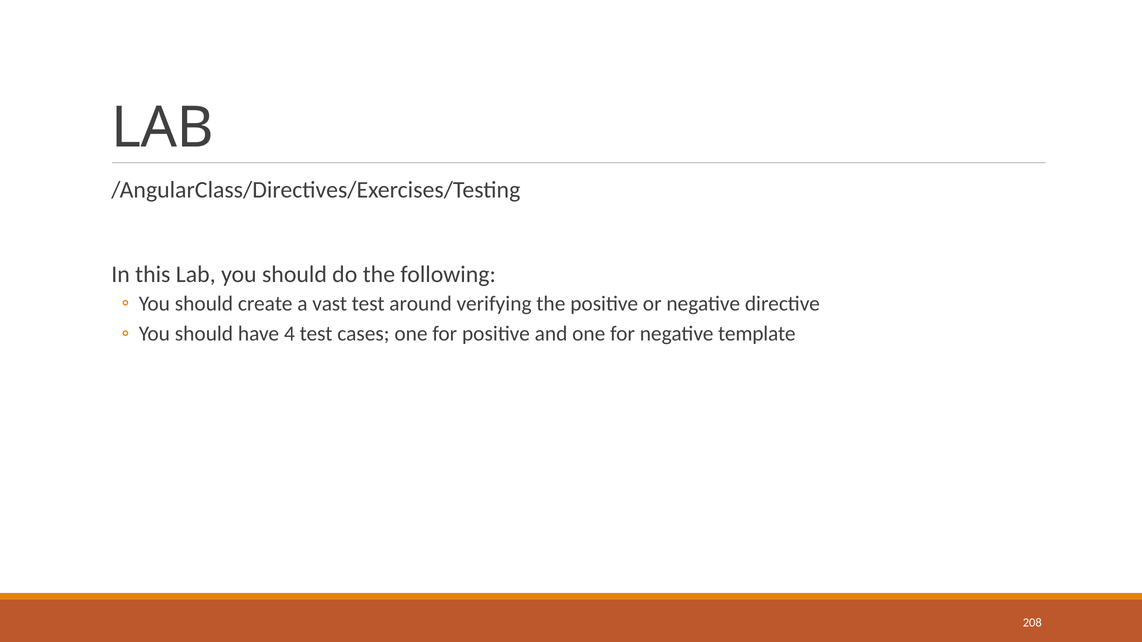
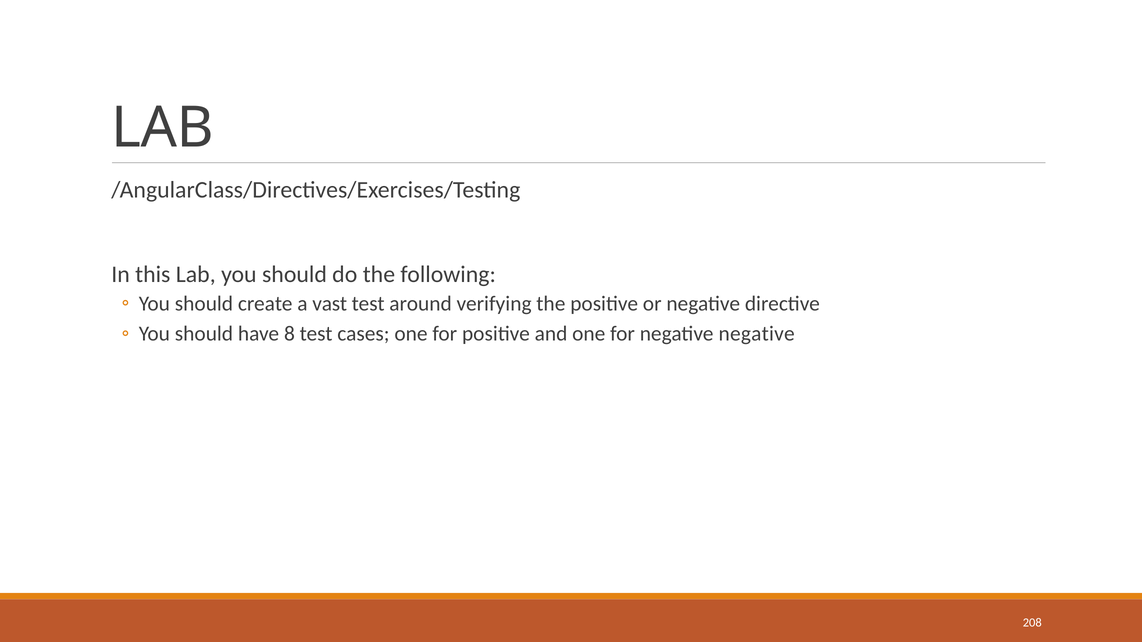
4: 4 -> 8 (289, 334)
negative template: template -> negative (757, 334)
